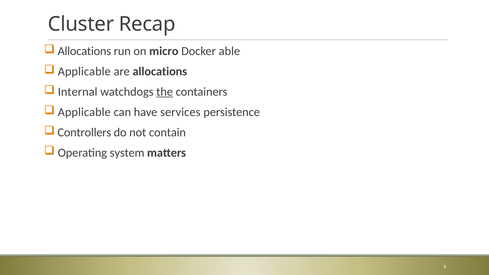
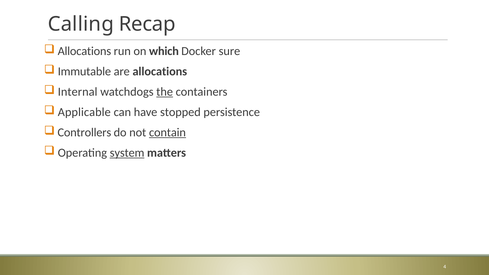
Cluster: Cluster -> Calling (81, 24)
micro: micro -> which (164, 51)
able: able -> sure (229, 51)
Applicable: Applicable -> Immutable (84, 71)
services: services -> stopped (180, 112)
contain underline: none -> present (167, 132)
system underline: none -> present (127, 153)
